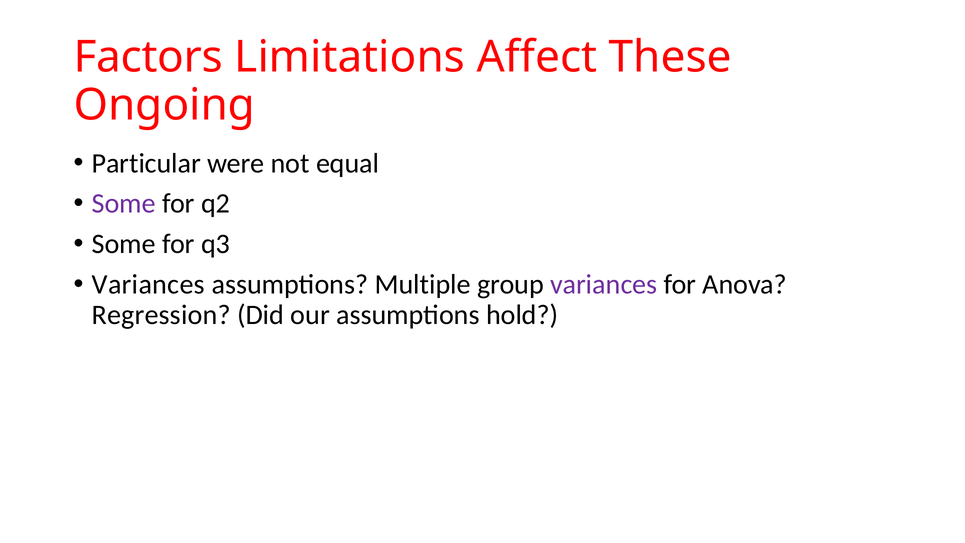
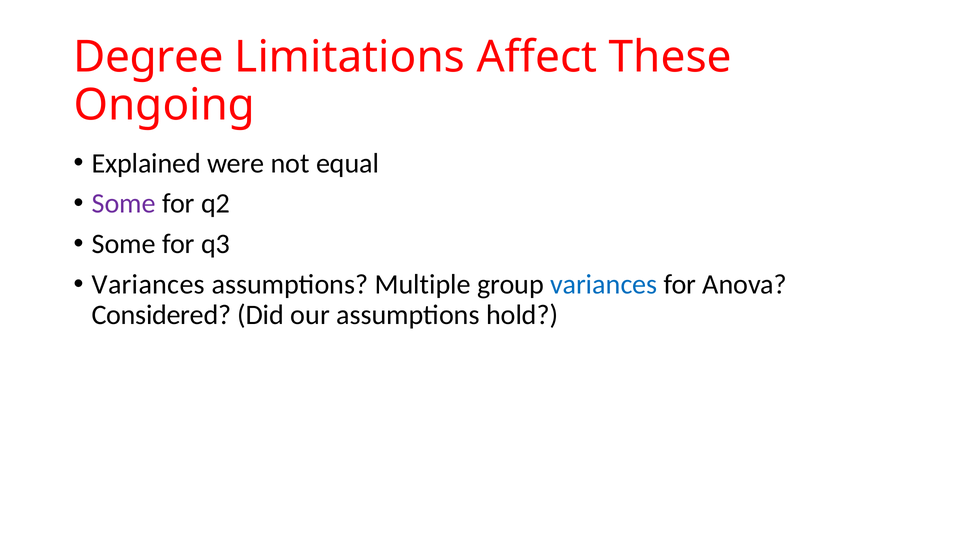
Factors: Factors -> Degree (148, 57)
Particular: Particular -> Explained (146, 163)
variances colour: purple -> blue (604, 285)
Regression: Regression -> Considered (161, 315)
